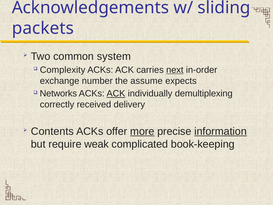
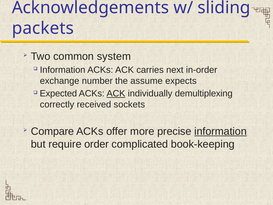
Complexity: Complexity -> Information (63, 70)
next underline: present -> none (175, 70)
Networks: Networks -> Expected (58, 93)
delivery: delivery -> sockets (129, 104)
Contents: Contents -> Compare (52, 131)
more underline: present -> none (142, 131)
weak: weak -> order (97, 144)
